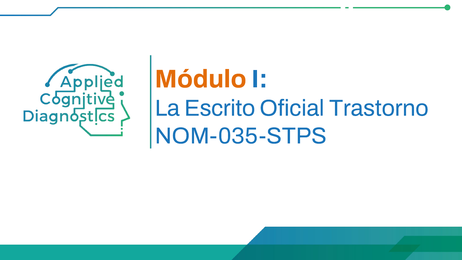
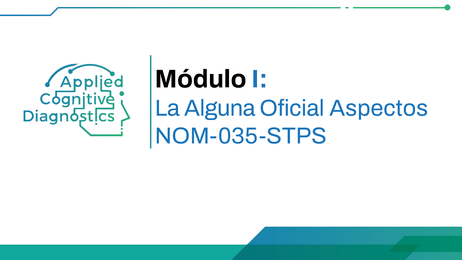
Módulo colour: orange -> black (201, 79)
Escrito: Escrito -> Alguna (220, 108)
Trastorno: Trastorno -> Aspectos (379, 108)
